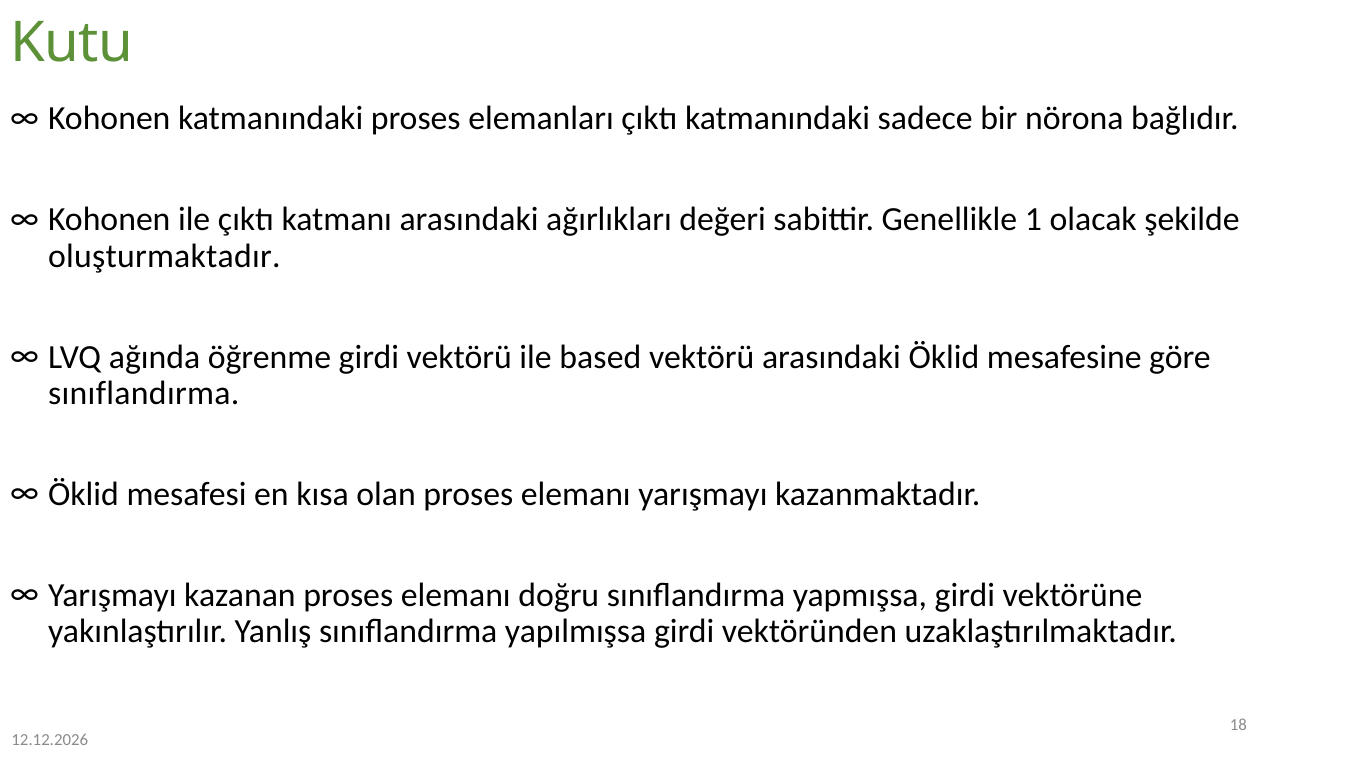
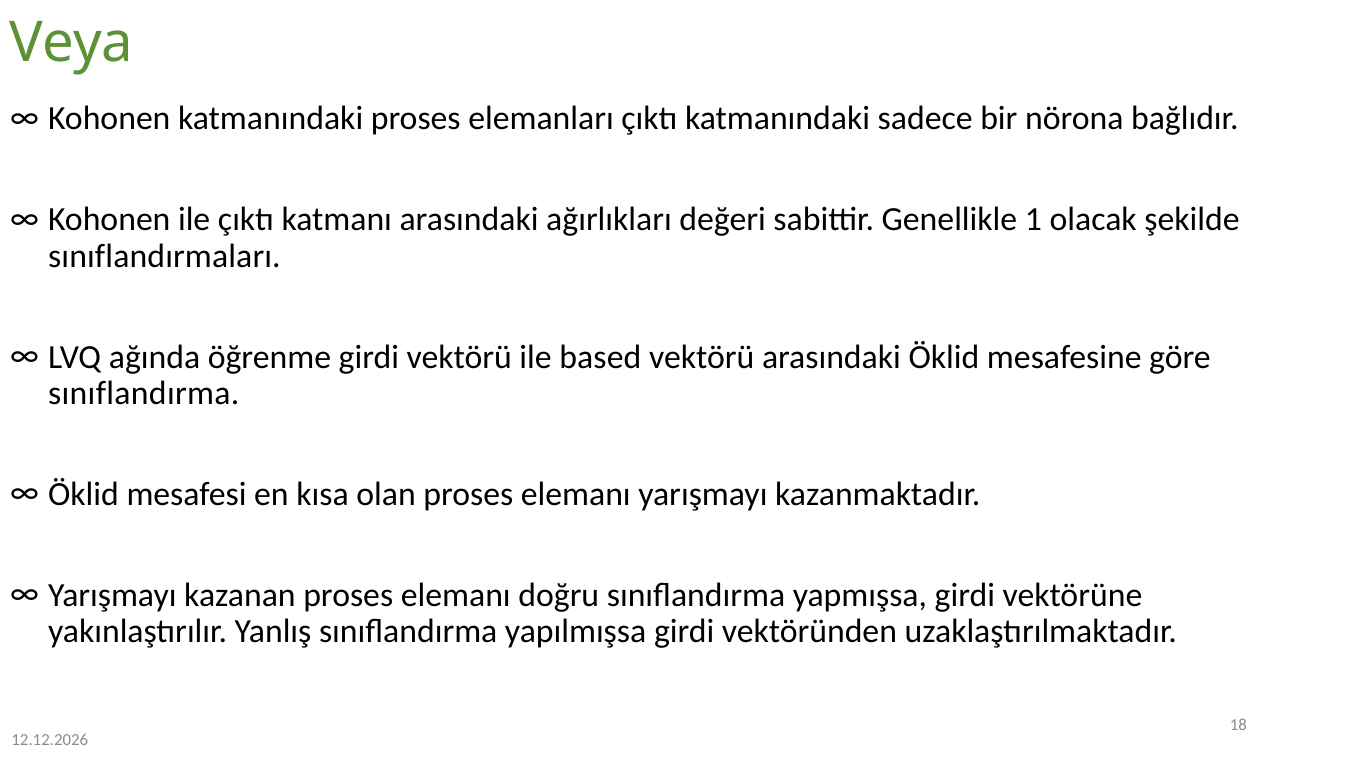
Kutu: Kutu -> Veya (72, 43)
oluşturmaktadır: oluşturmaktadır -> sınıflandırmaları (164, 256)
